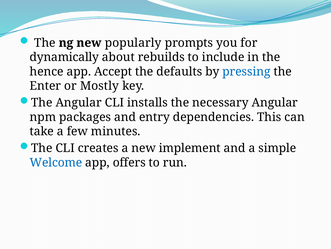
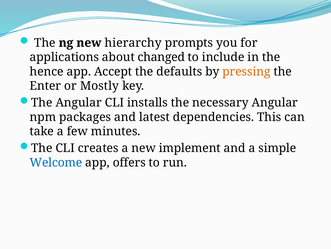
popularly: popularly -> hierarchy (133, 43)
dynamically: dynamically -> applications (64, 57)
rebuilds: rebuilds -> changed (161, 57)
pressing colour: blue -> orange (246, 71)
entry: entry -> latest (154, 117)
